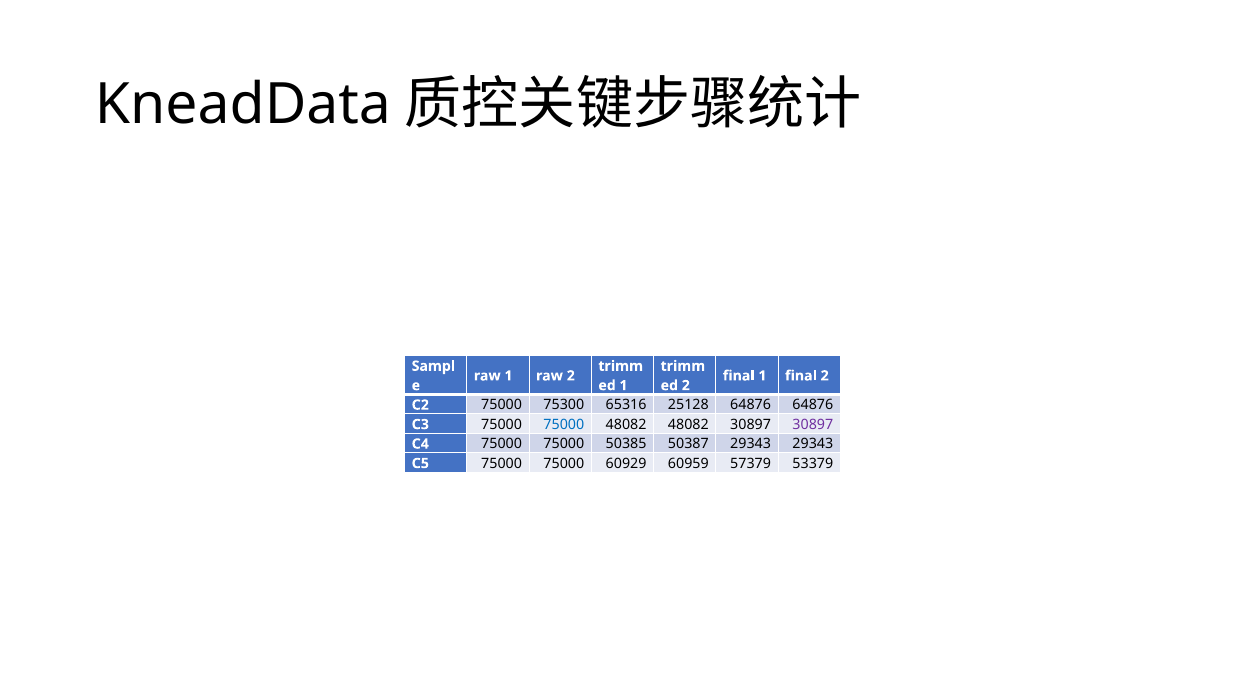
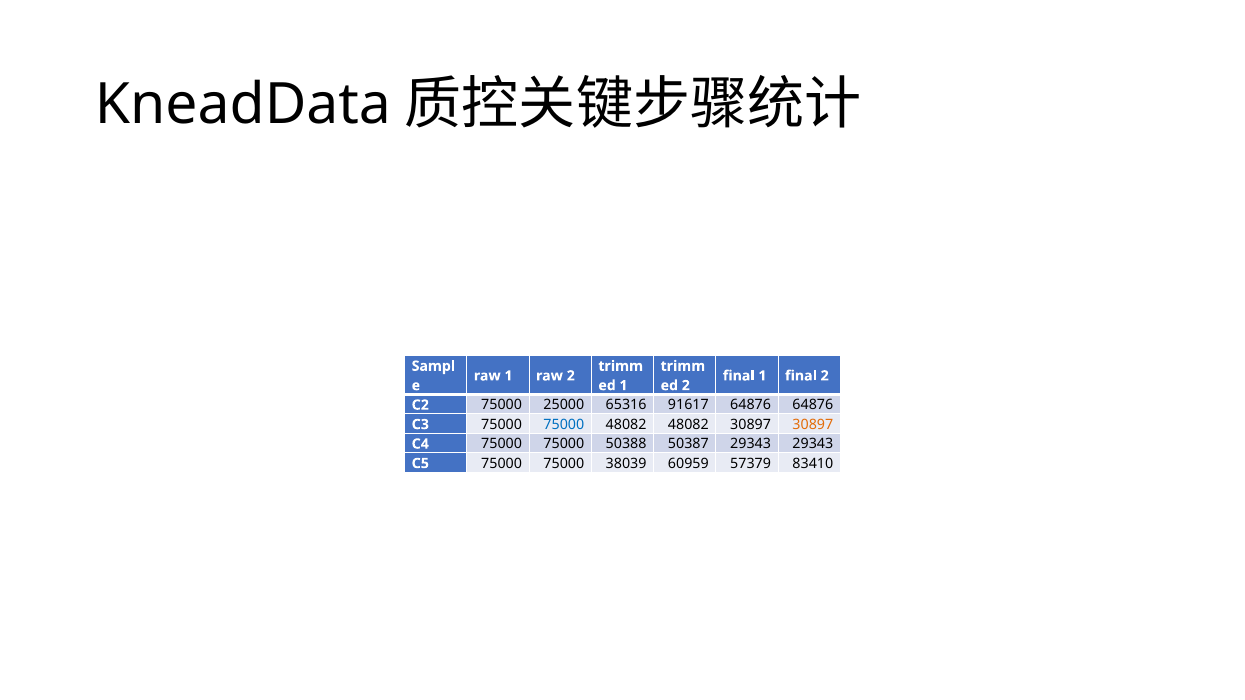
75300: 75300 -> 25000 (564, 405)
25128: 25128 -> 91617 (688, 405)
30897 colour: purple -> orange (813, 425)
50385: 50385 -> 50388 (626, 444)
60929: 60929 -> 38039 (626, 464)
53379: 53379 -> 83410 (813, 464)
